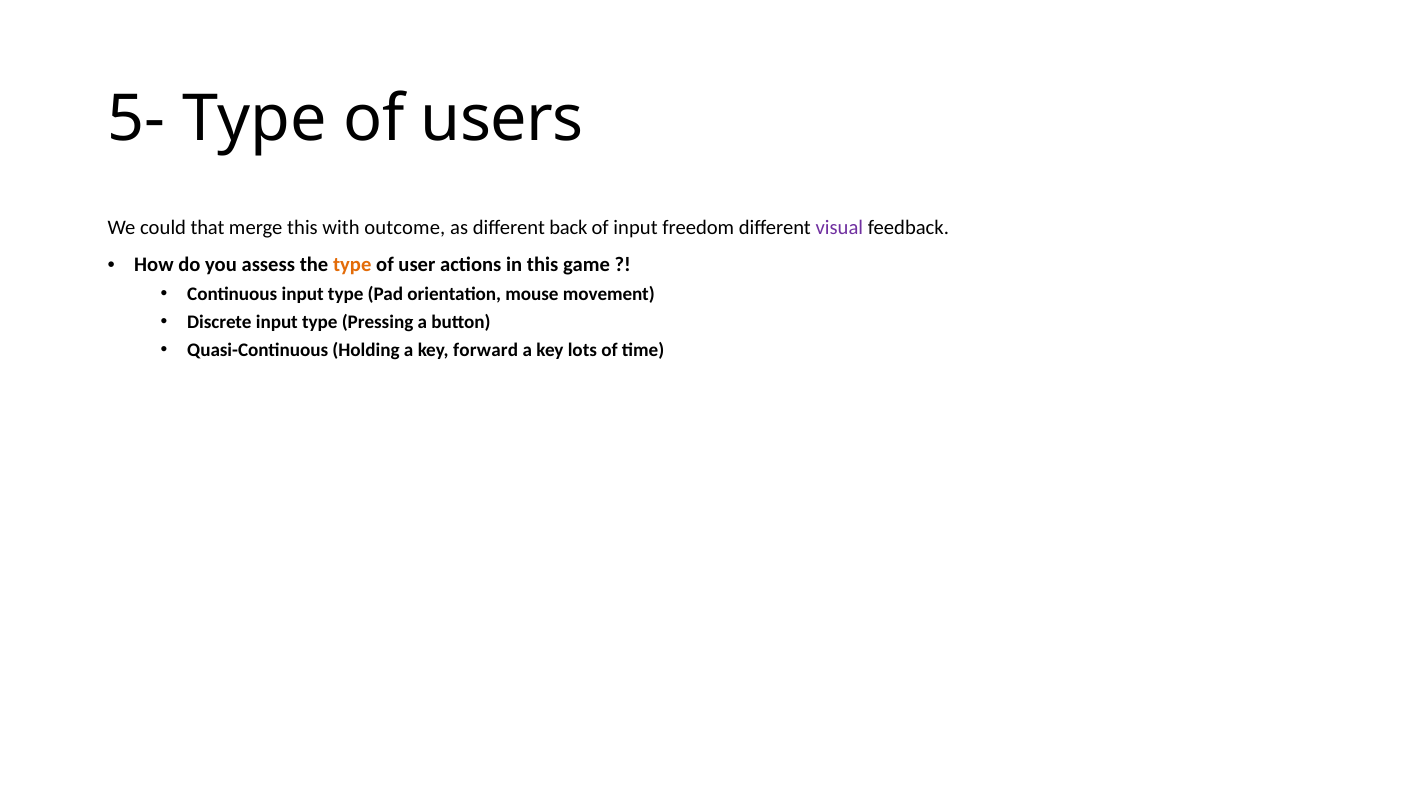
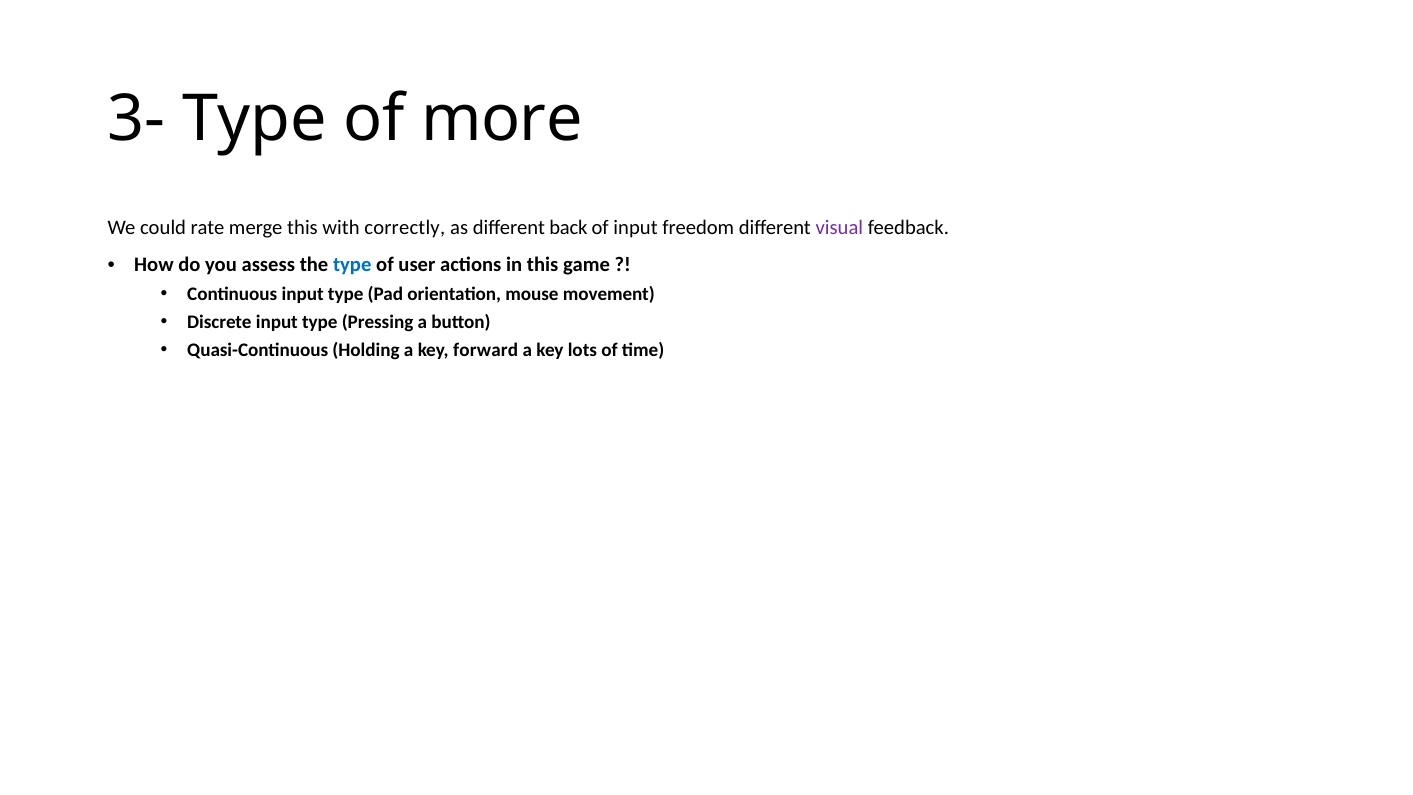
5-: 5- -> 3- (137, 119)
users: users -> more (502, 119)
that: that -> rate (208, 228)
outcome: outcome -> correctly (405, 228)
type colour: orange -> blue (352, 265)
